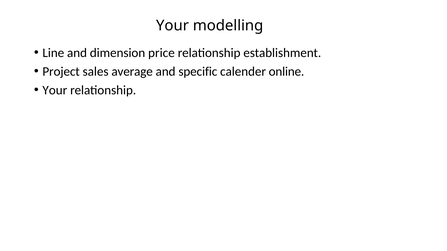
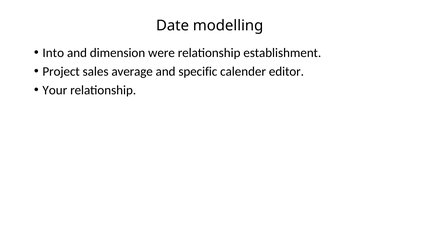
Your: Your -> Date (173, 26)
Line: Line -> Into (53, 53)
price: price -> were (162, 53)
online: online -> editor (286, 72)
